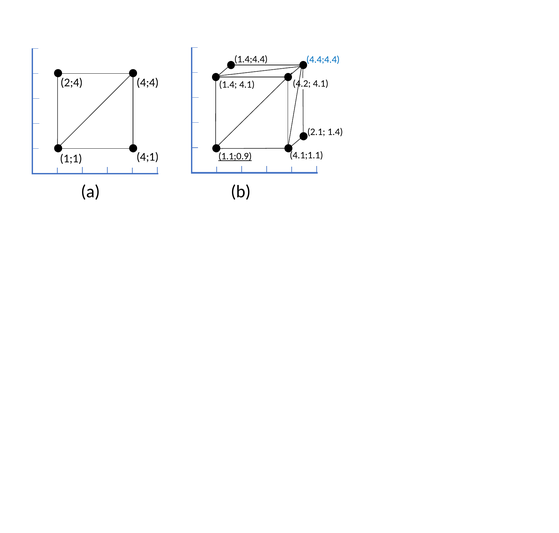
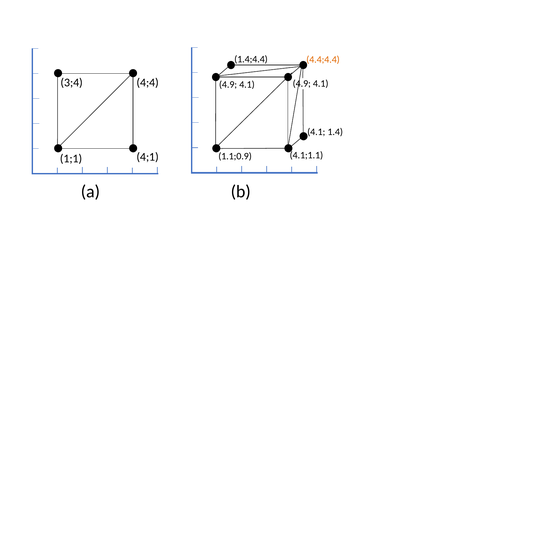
4.4;4.4 colour: blue -> orange (323, 60)
2;4: 2;4 -> 3;4 (72, 82)
4.2: 4.2 -> 4.9 (302, 84)
1.4: 1.4 -> 4.9 (228, 84)
2.1: 2.1 -> 4.1 (316, 132)
1.1;0.9 underline: present -> none (235, 156)
